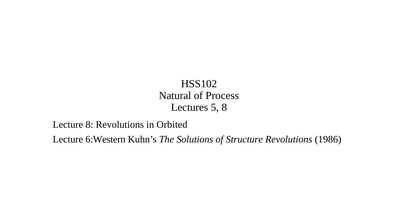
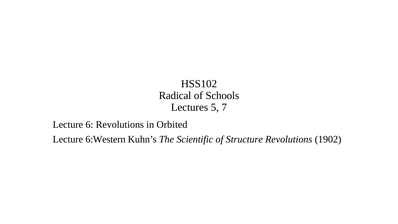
Natural: Natural -> Radical (175, 96)
Process: Process -> Schools (222, 96)
5 8: 8 -> 7 (224, 107)
Lecture 8: 8 -> 6 (89, 124)
Solutions: Solutions -> Scientific (195, 139)
1986: 1986 -> 1902 (328, 139)
